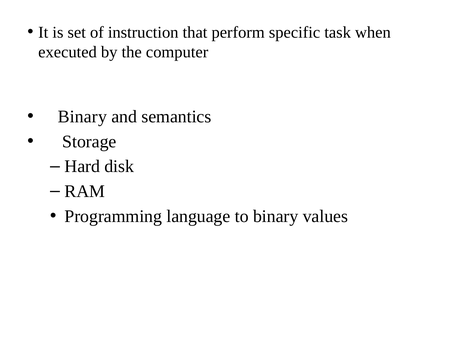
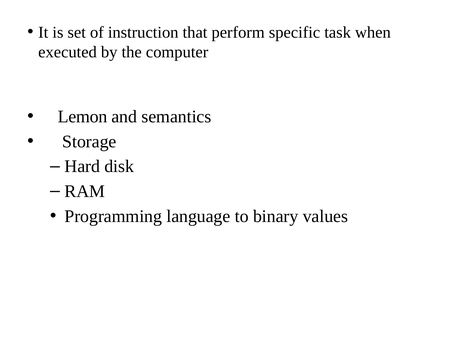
Binary: Binary -> Lemon (83, 117)
